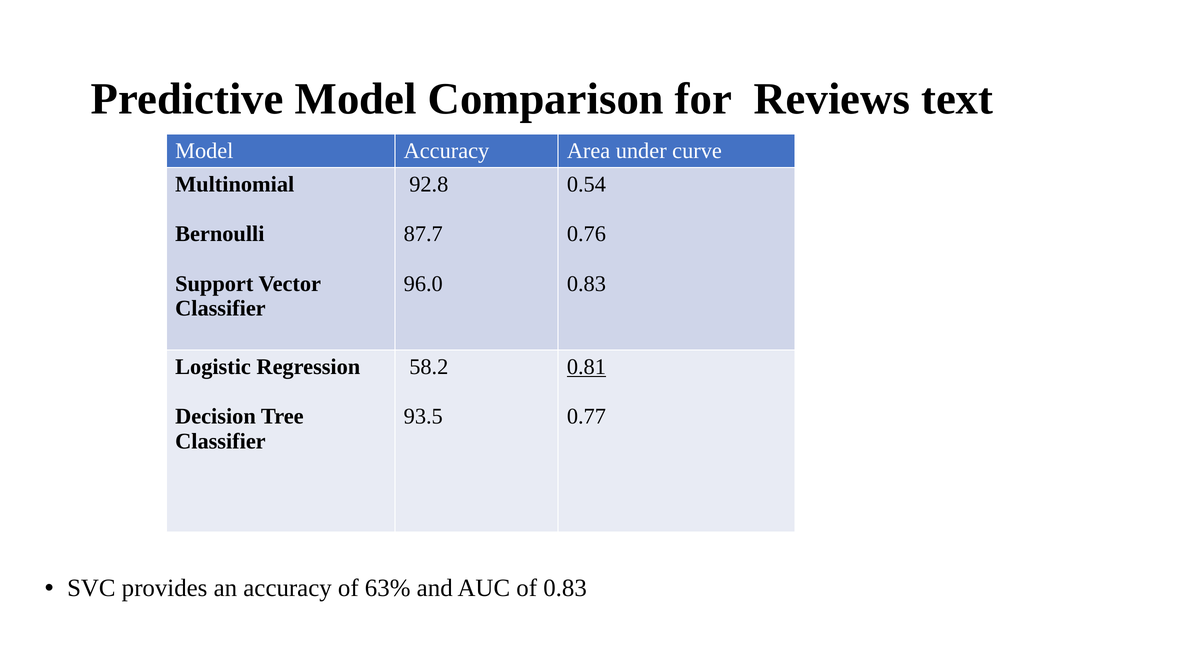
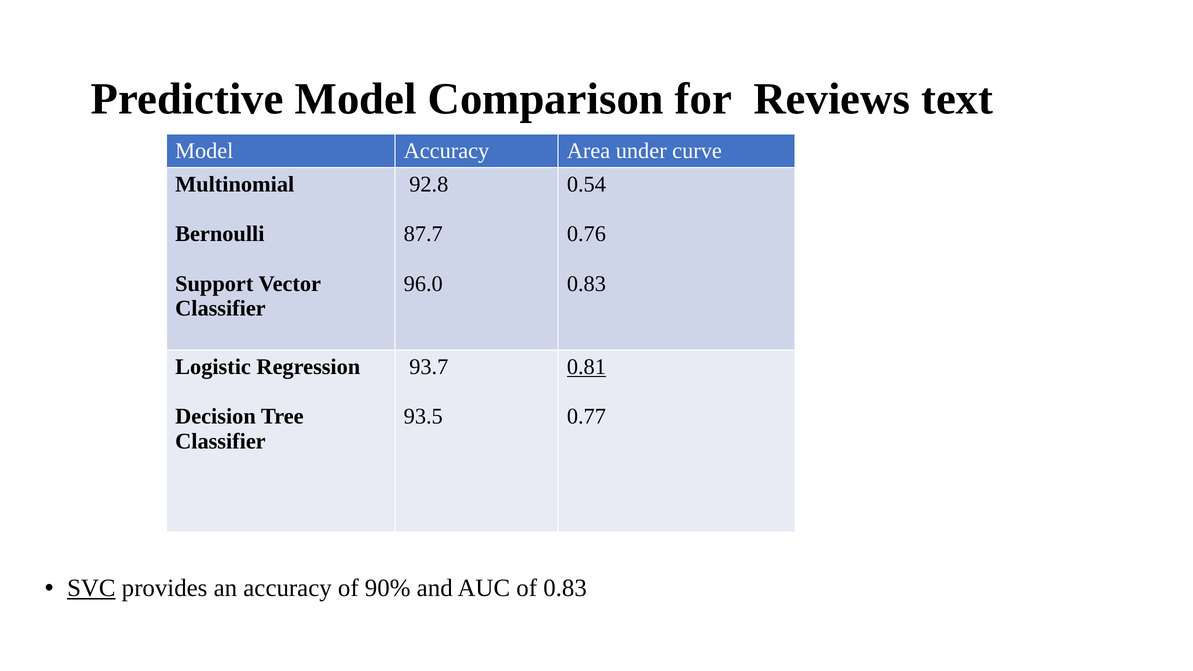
58.2: 58.2 -> 93.7 (429, 367)
SVC underline: none -> present (91, 588)
63%: 63% -> 90% (388, 588)
